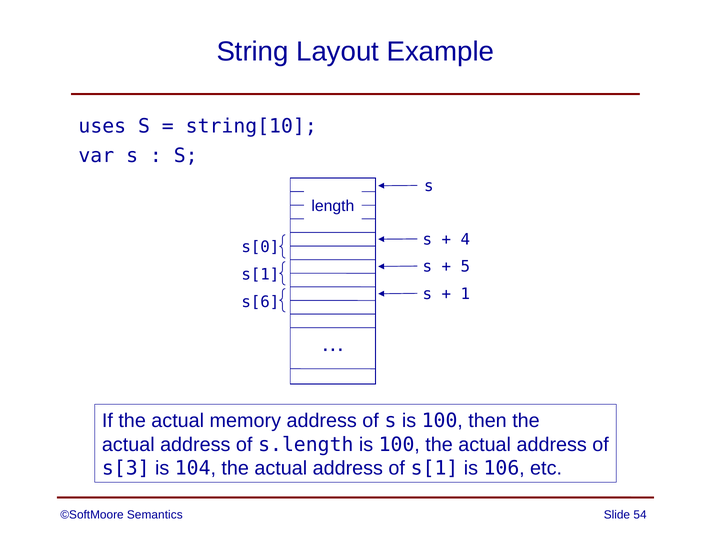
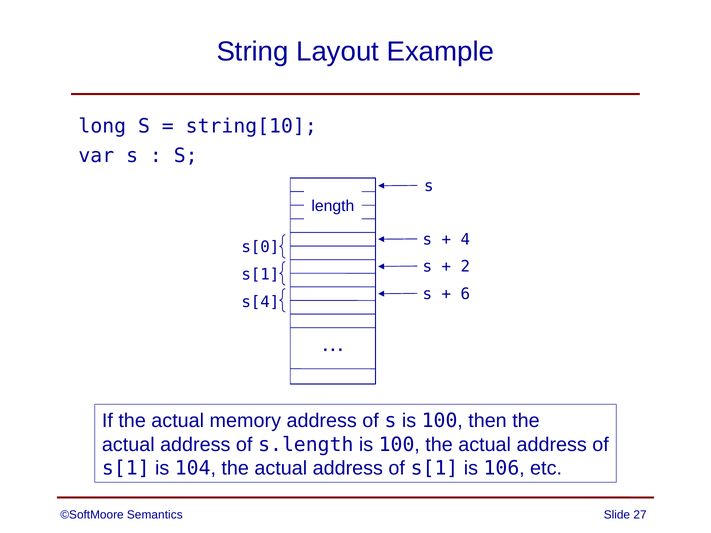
uses: uses -> long (102, 126)
5: 5 -> 2 (465, 267)
1: 1 -> 6 (465, 294)
s[6: s[6 -> s[4 (260, 302)
s[3: s[3 -> s[1 (126, 469)
54: 54 -> 27 (640, 515)
